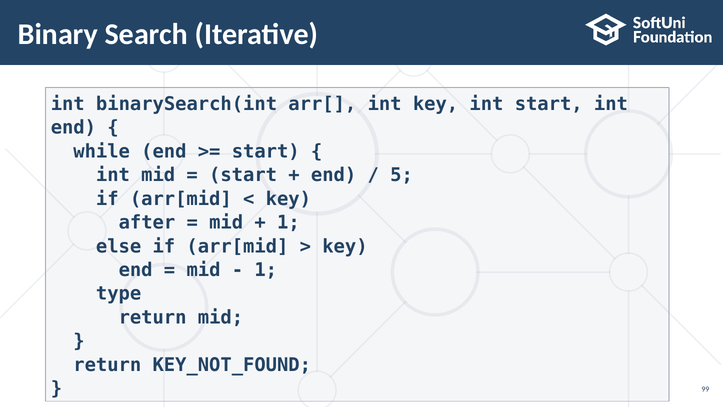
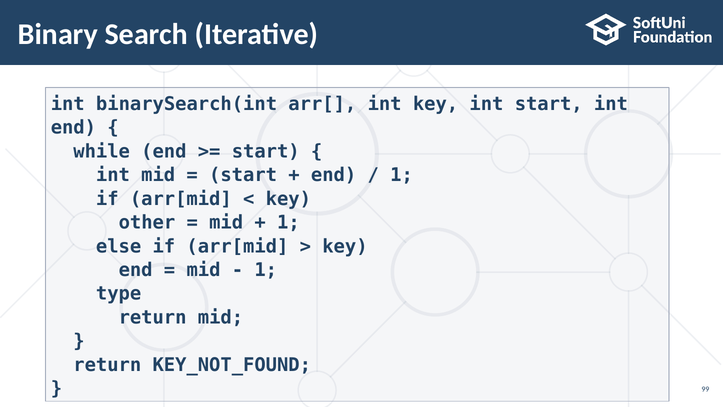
5: 5 -> 1 (402, 175)
after: after -> other (147, 222)
